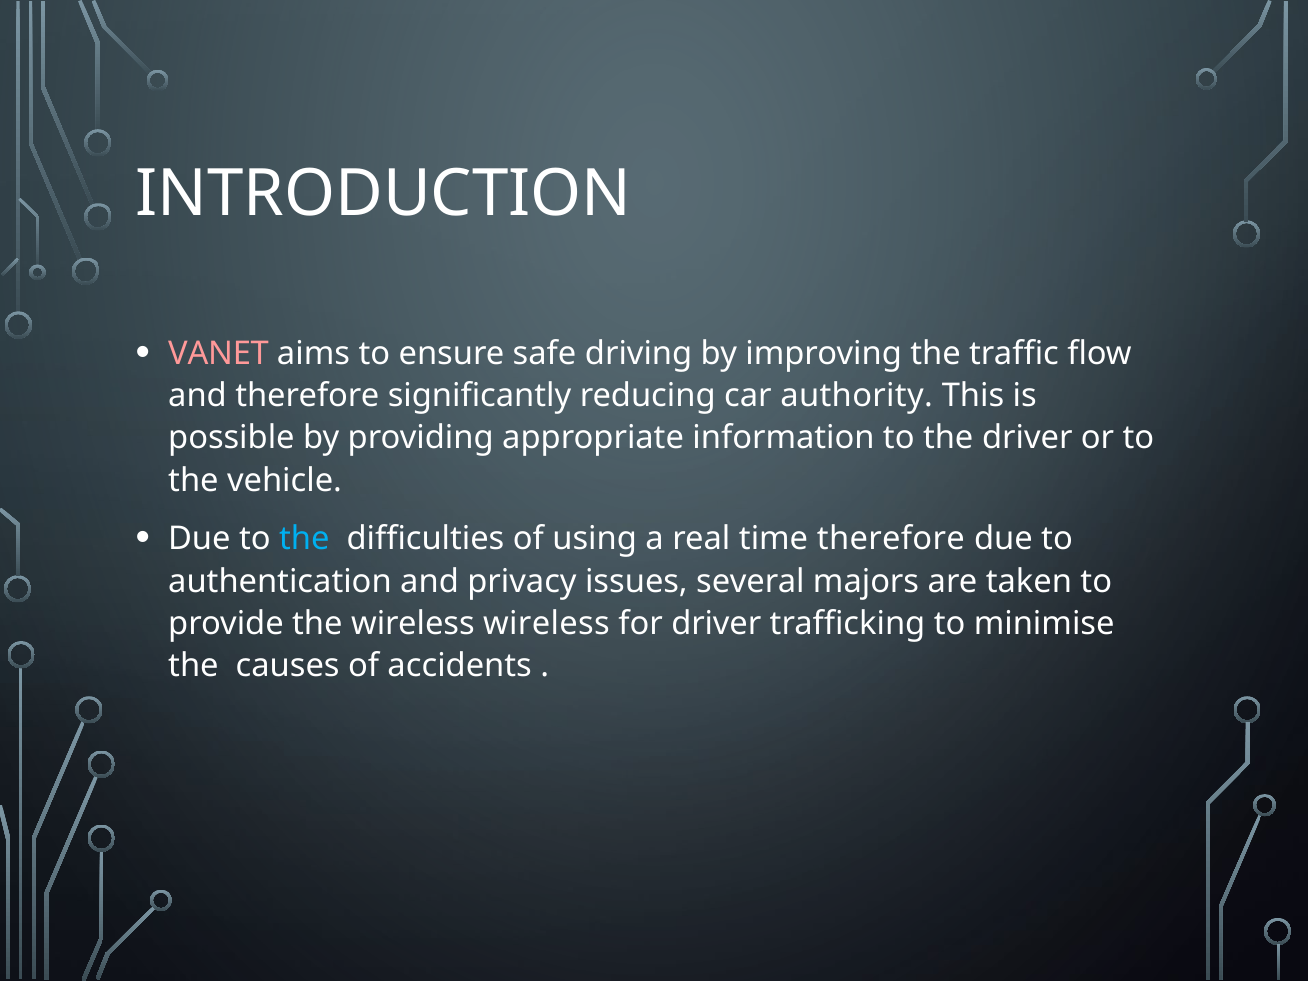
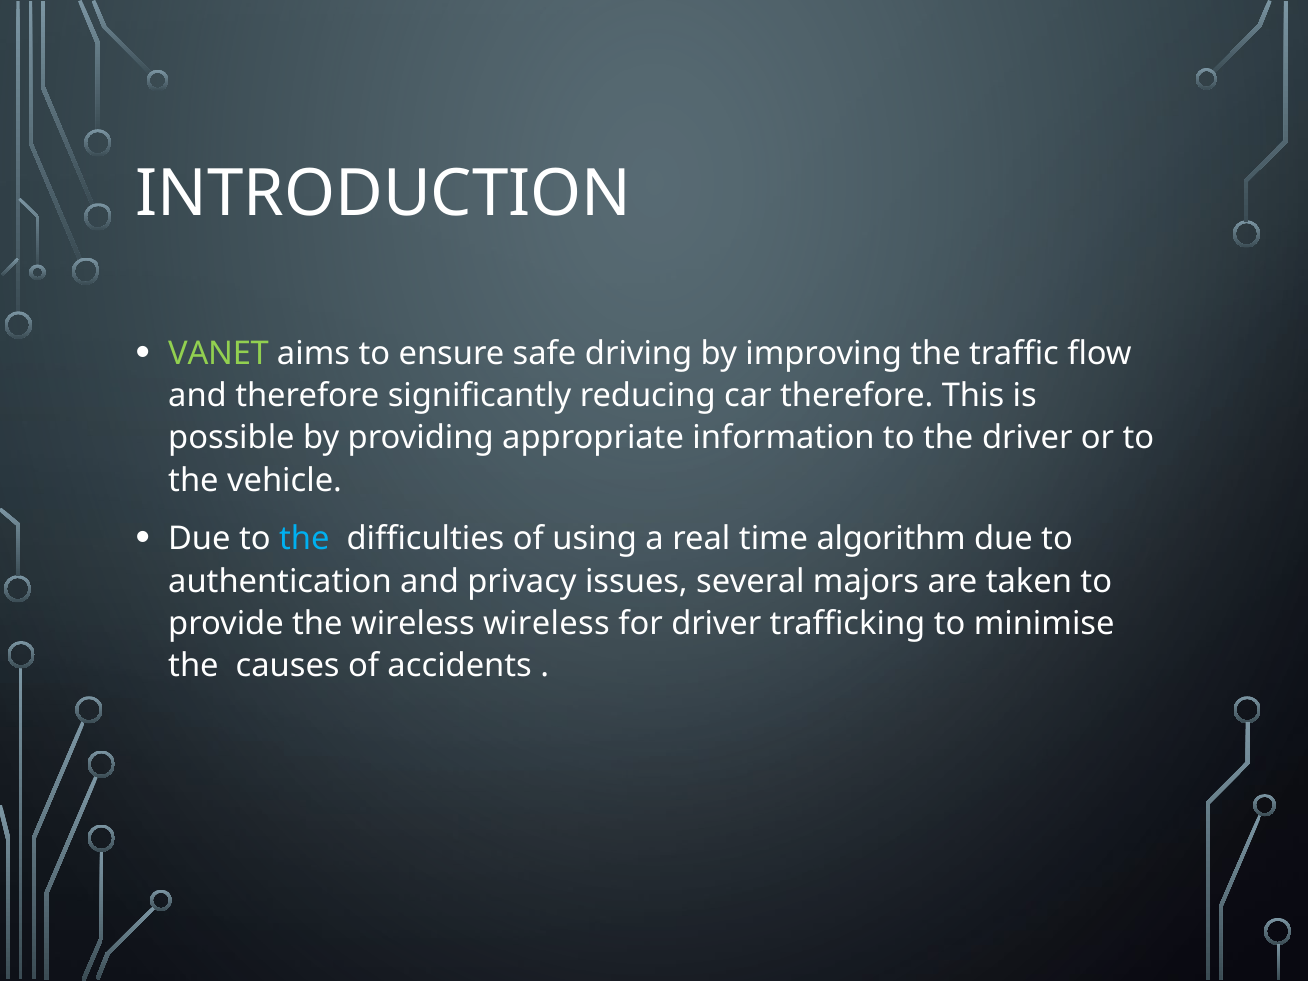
VANET colour: pink -> light green (219, 353)
car authority: authority -> therefore (857, 396)
time therefore: therefore -> algorithm (891, 539)
